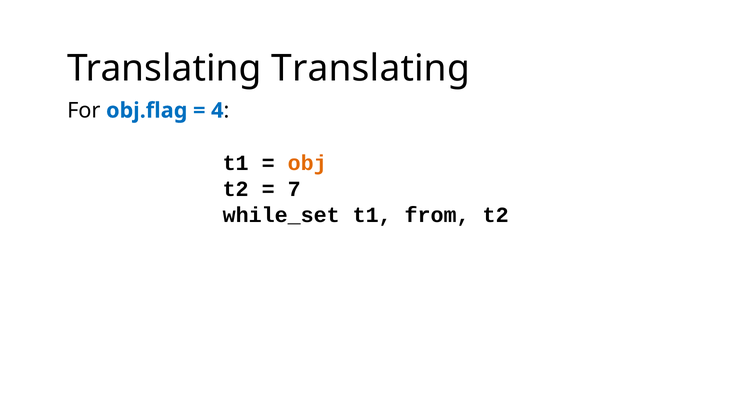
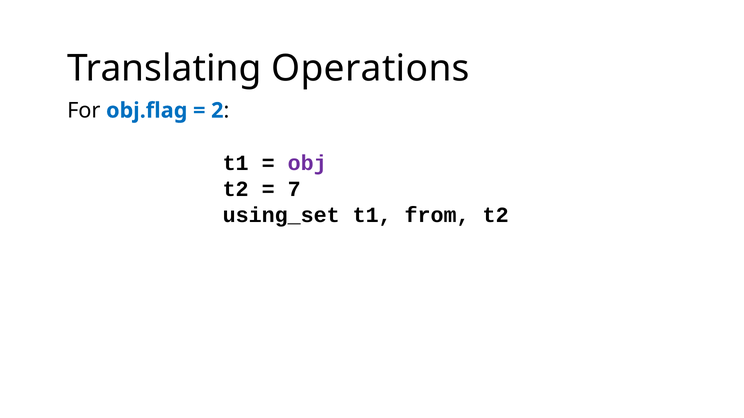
Translating Translating: Translating -> Operations (370, 68)
4: 4 -> 2 (217, 111)
obj colour: orange -> purple (307, 163)
while_set: while_set -> using_set (281, 215)
